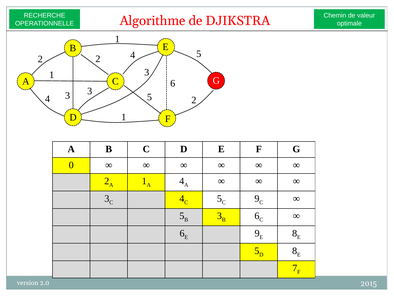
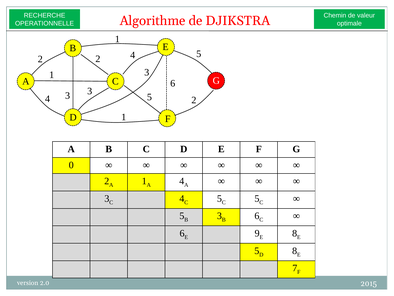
5 C 9: 9 -> 5 (257, 198)
